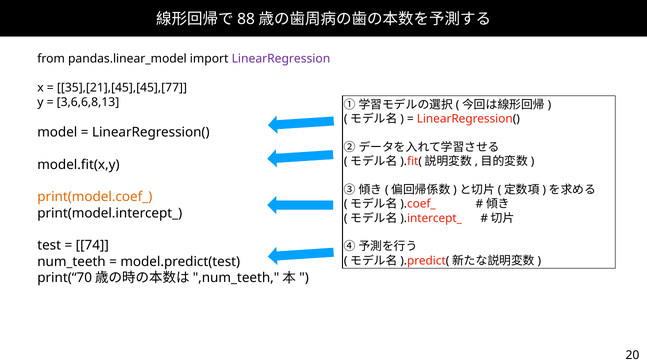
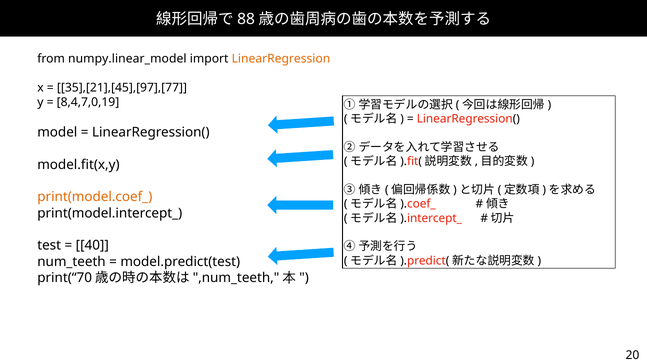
pandas.linear_model: pandas.linear_model -> numpy.linear_model (127, 59)
LinearRegression colour: purple -> orange (281, 59)
35],[21],[45],[45],[77: 35],[21],[45],[45],[77 -> 35],[21],[45],[97],[77 (122, 88)
3,6,6,8,13: 3,6,6,8,13 -> 8,4,7,0,19 (88, 102)
74: 74 -> 40 (92, 245)
